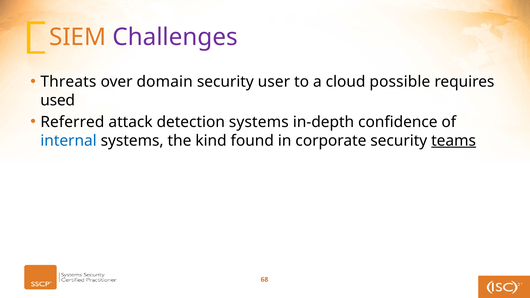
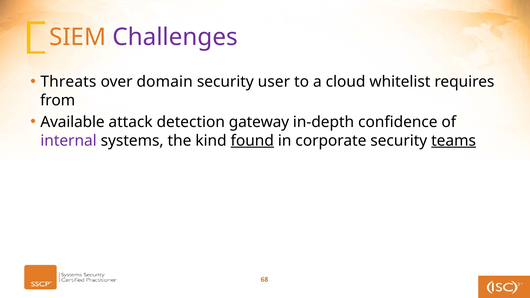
possible: possible -> whitelist (400, 82)
used: used -> from (58, 100)
Referred: Referred -> Available (72, 122)
detection systems: systems -> gateway (259, 122)
internal colour: blue -> purple (69, 141)
found underline: none -> present (252, 141)
